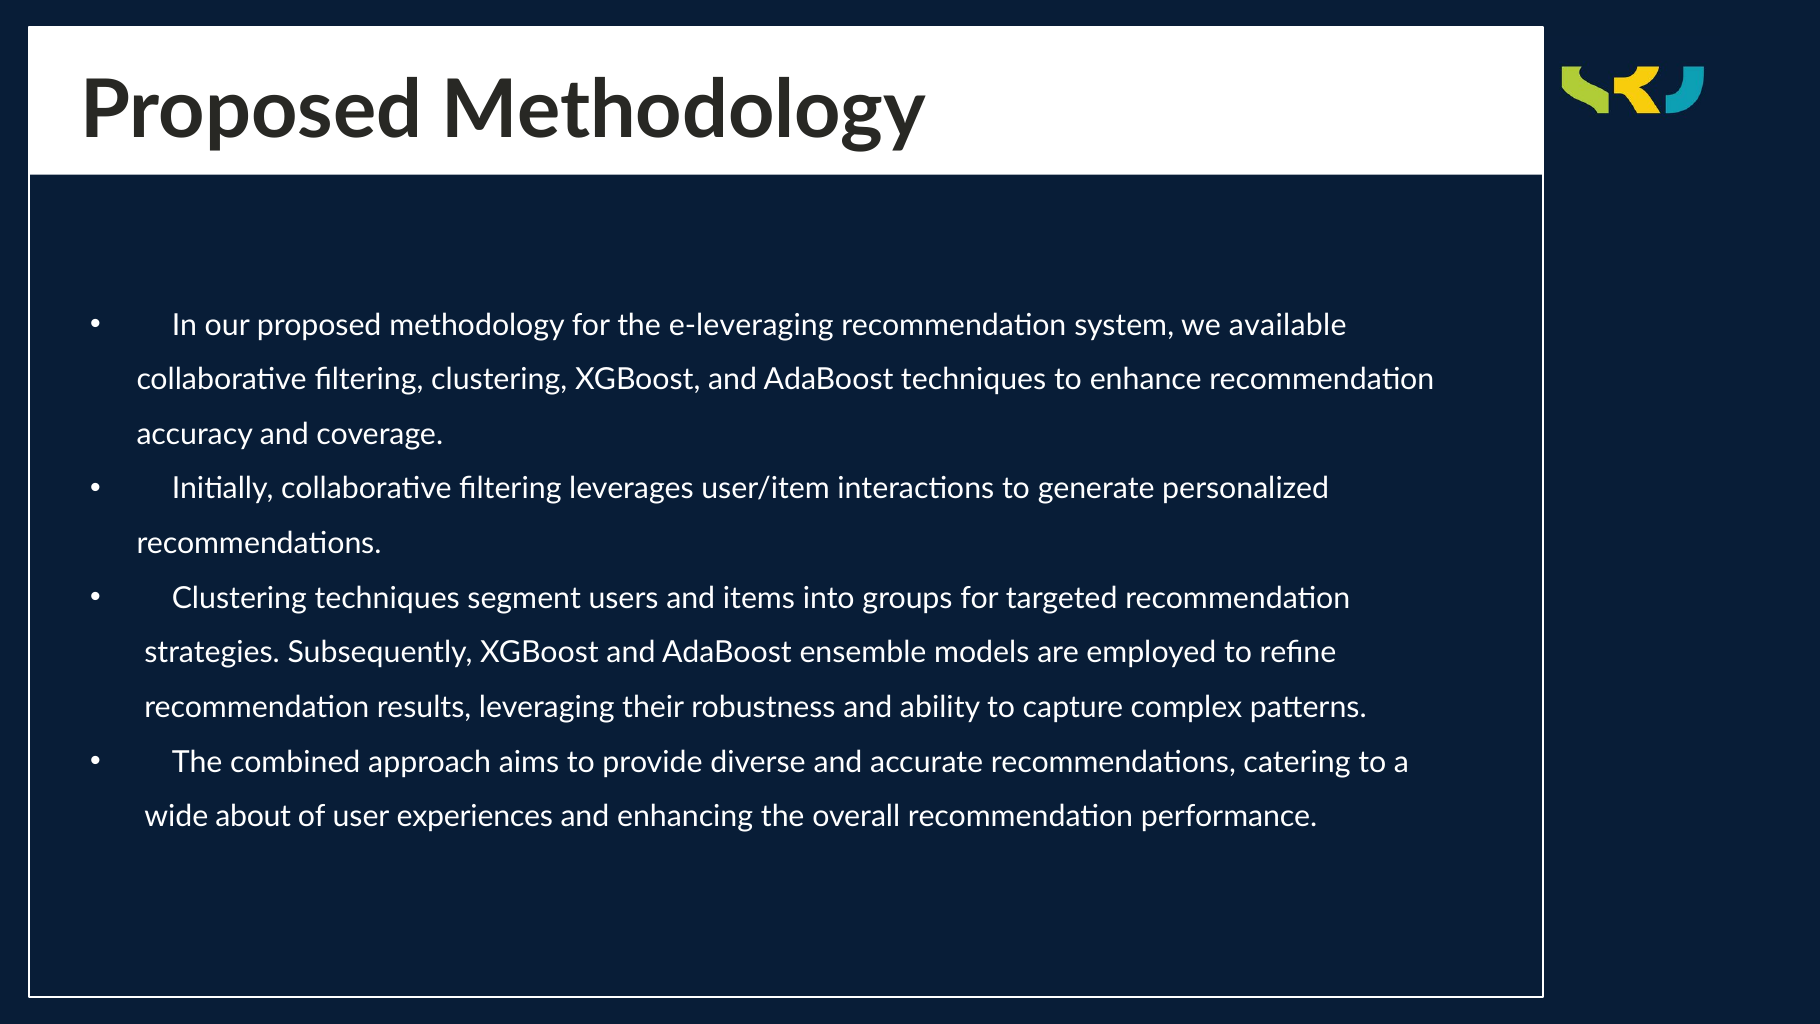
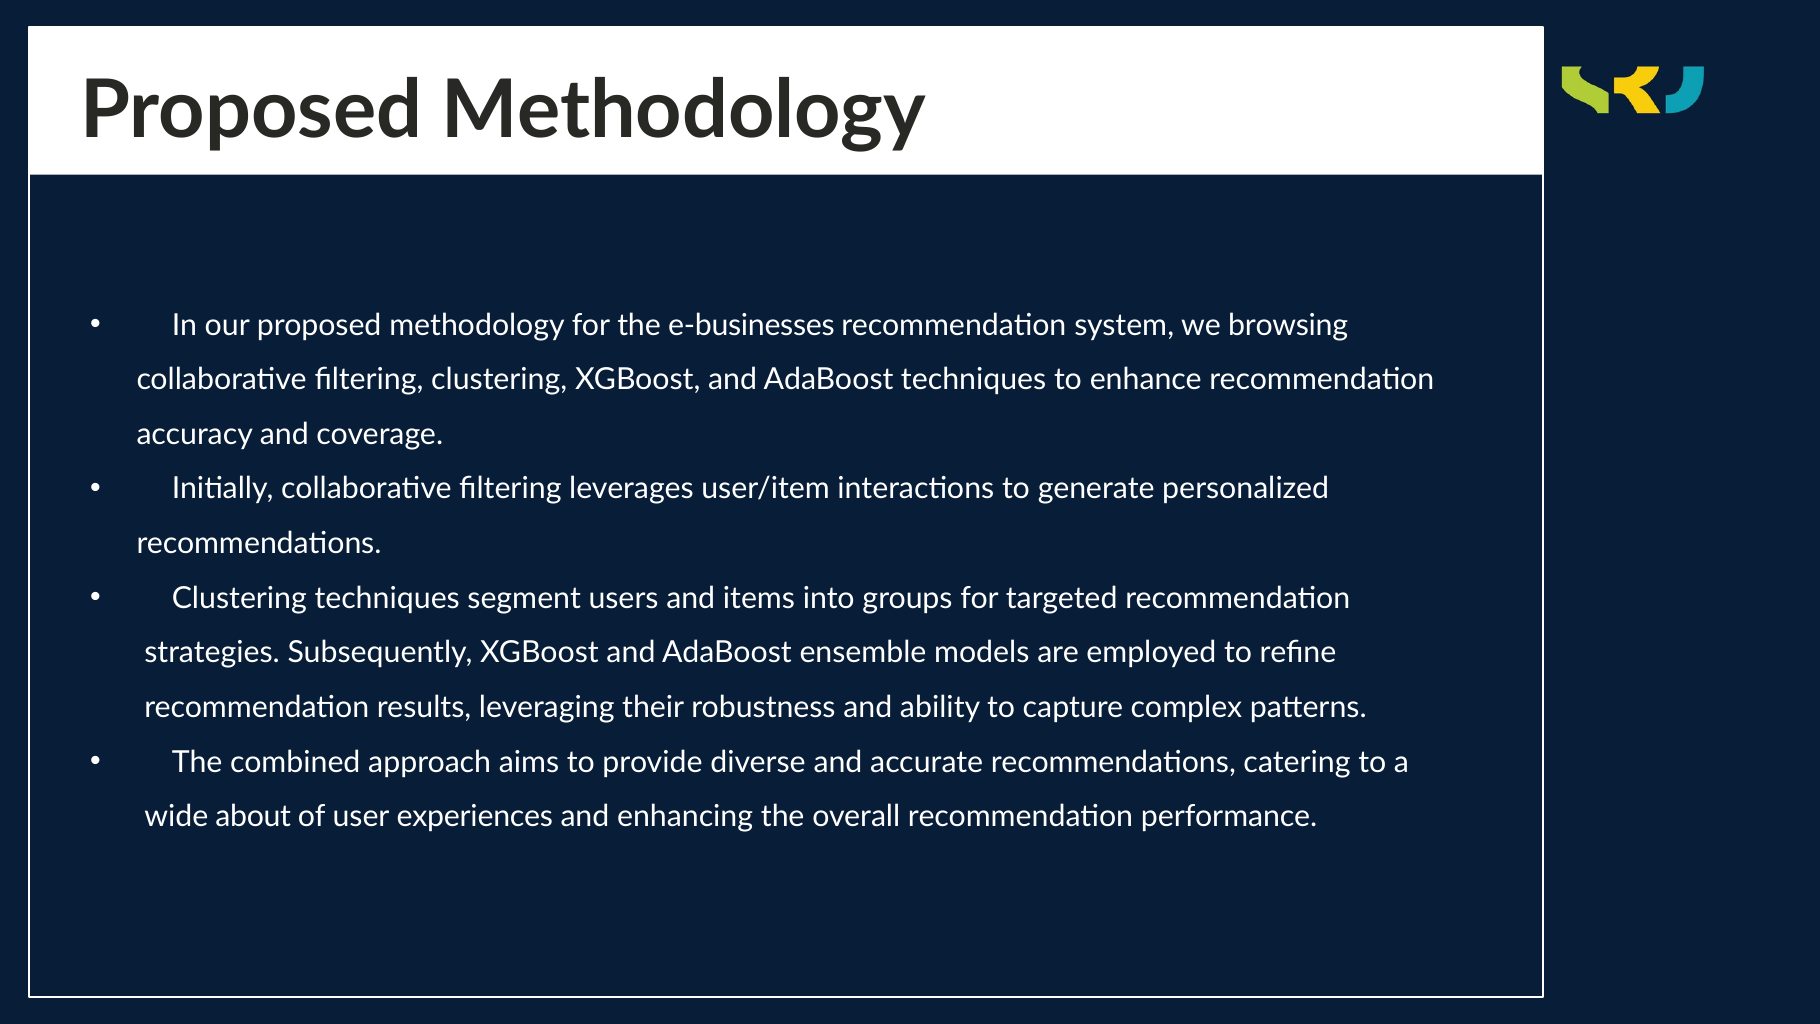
e-leveraging: e-leveraging -> e-businesses (751, 325)
available: available -> browsing (1288, 325)
